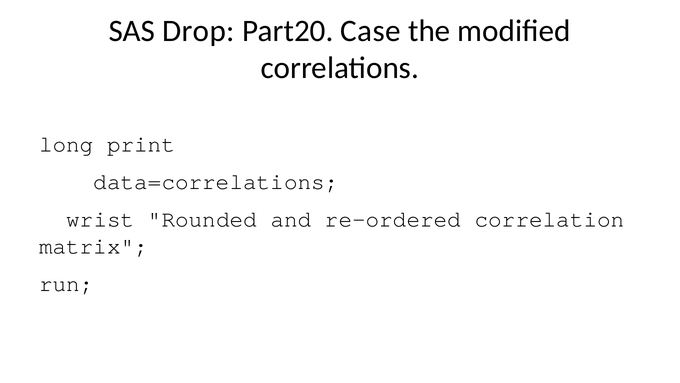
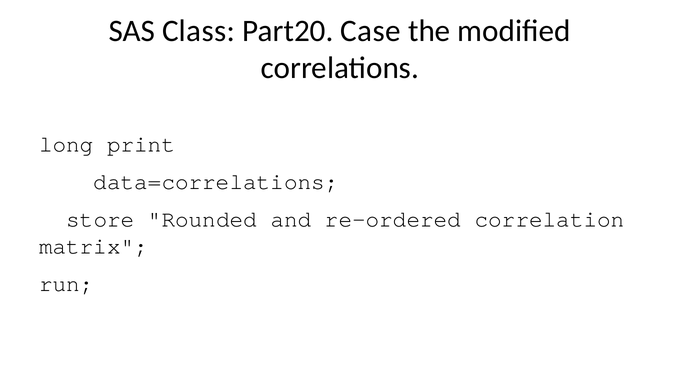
Drop: Drop -> Class (199, 31)
wrist: wrist -> store (100, 219)
